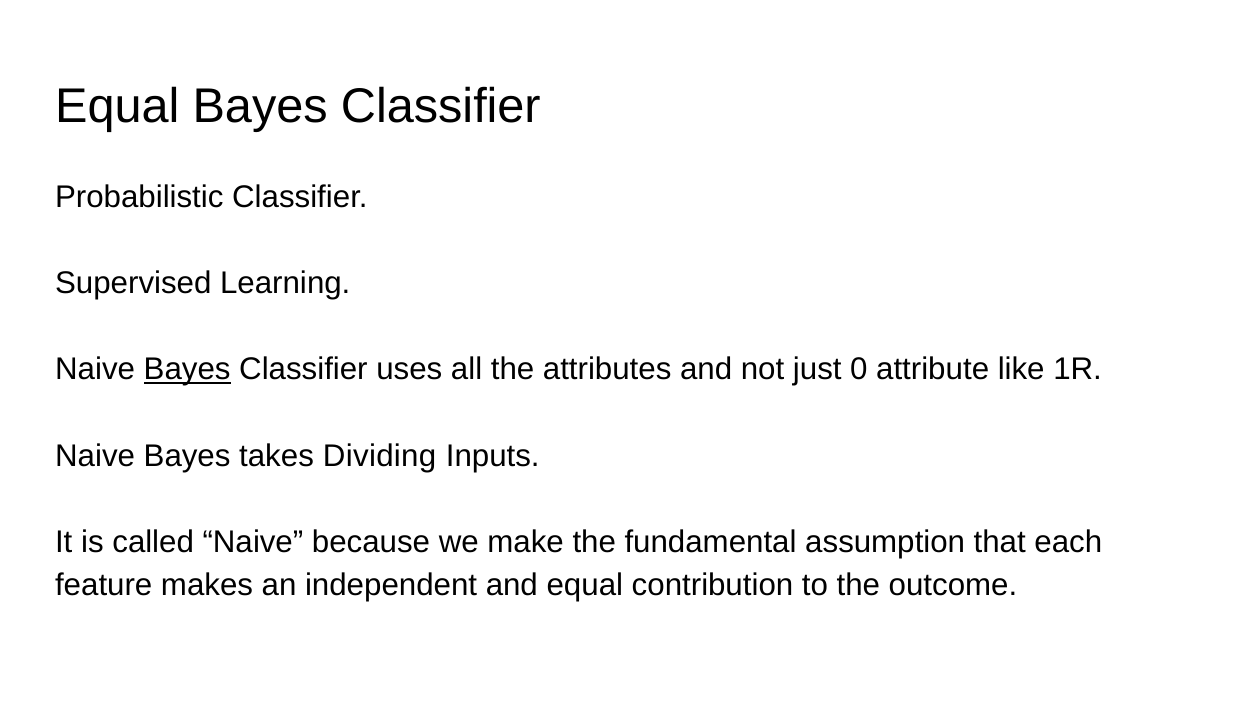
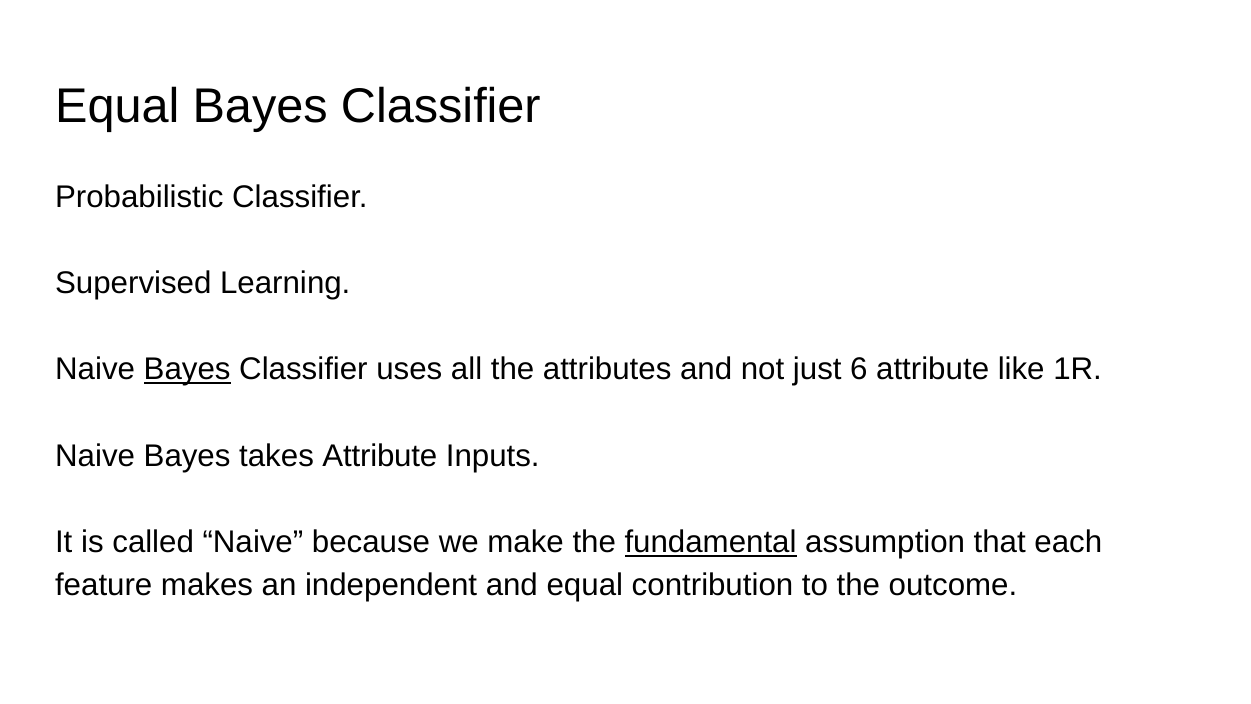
0: 0 -> 6 (859, 369)
takes Dividing: Dividing -> Attribute (380, 456)
fundamental underline: none -> present (711, 542)
